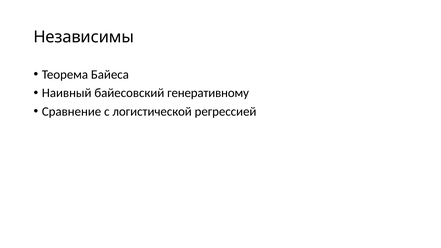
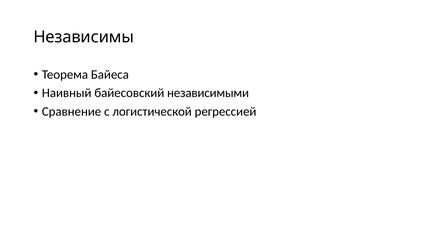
генеративному: генеративному -> независимыми (208, 93)
